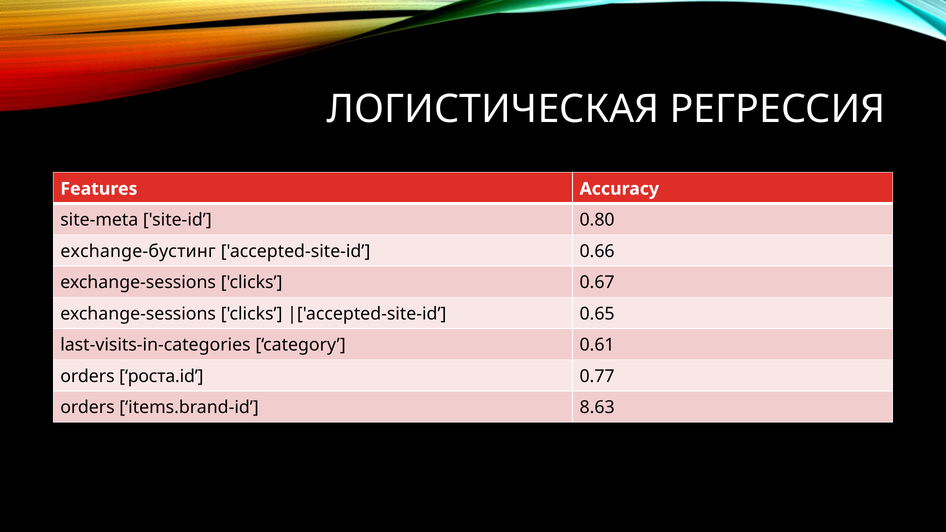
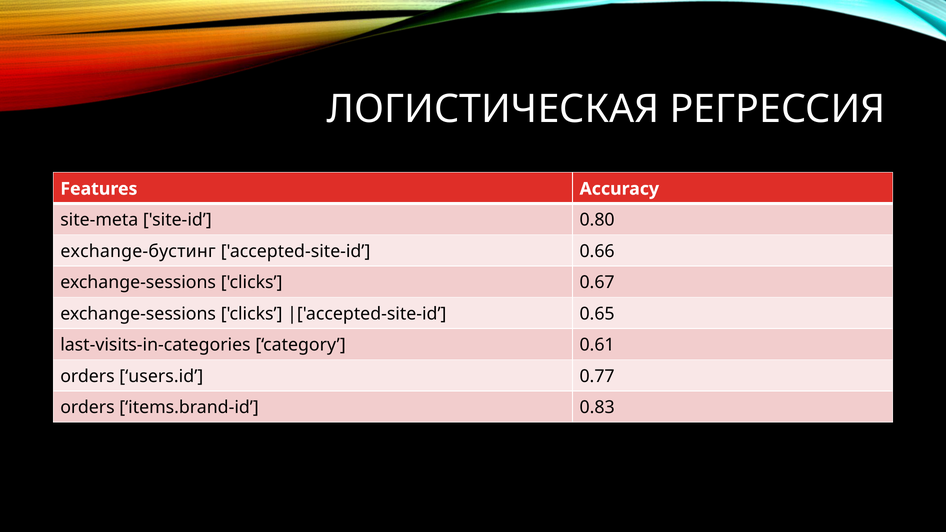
роста.id: роста.id -> users.id (161, 376)
8.63: 8.63 -> 0.83 (597, 408)
